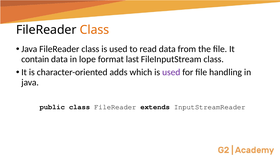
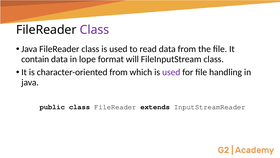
Class colour: orange -> purple (94, 30)
last: last -> will (132, 59)
character-oriented adds: adds -> from (119, 72)
